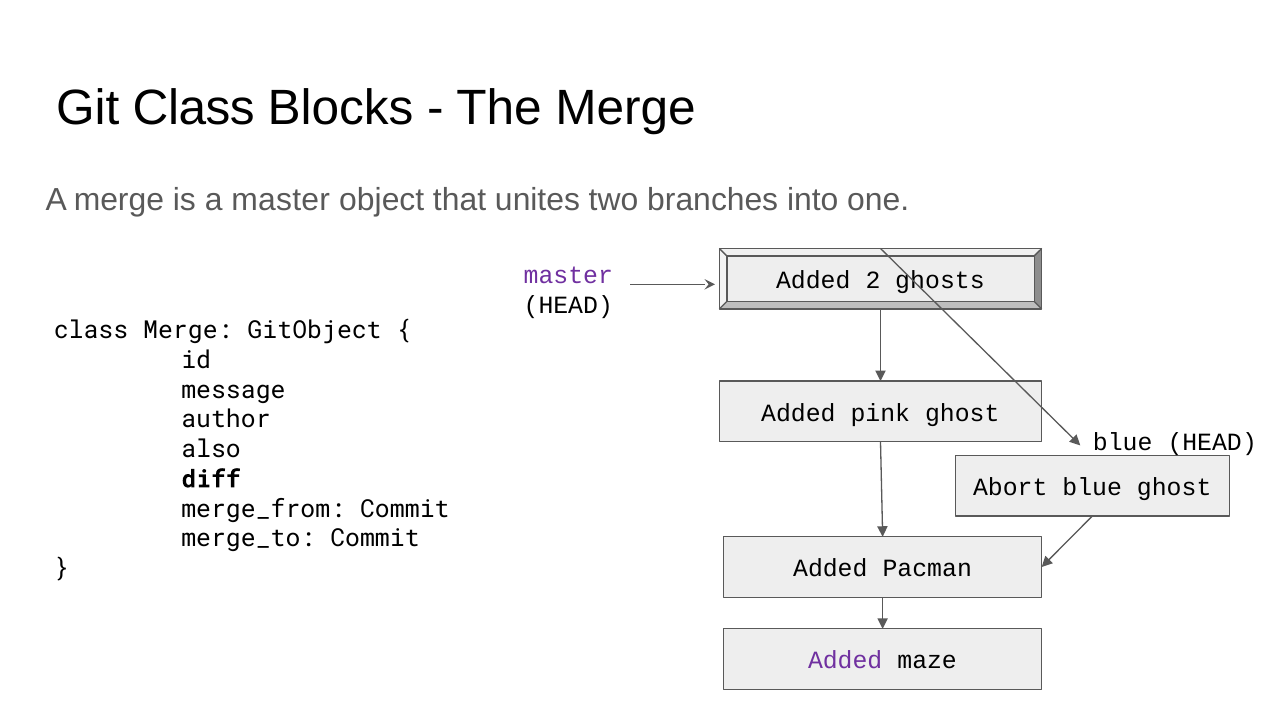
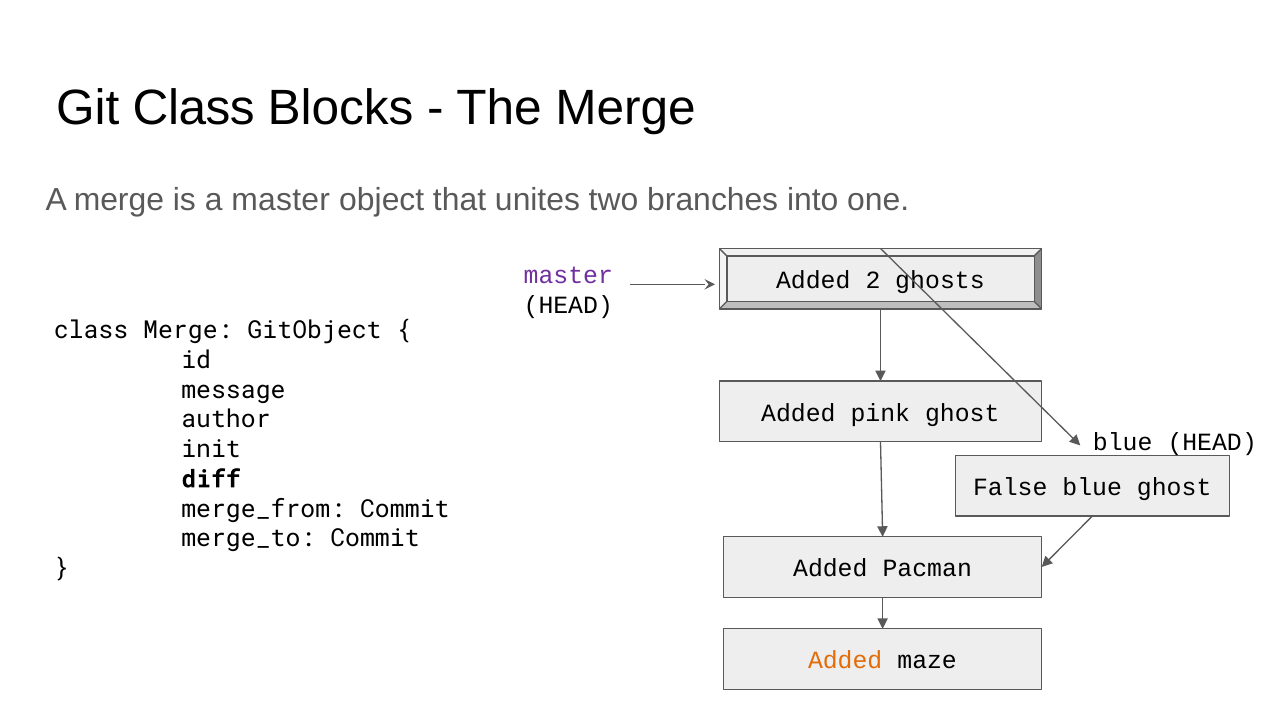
also: also -> init (211, 450)
Abort: Abort -> False (1010, 488)
Added colour: purple -> orange (845, 661)
